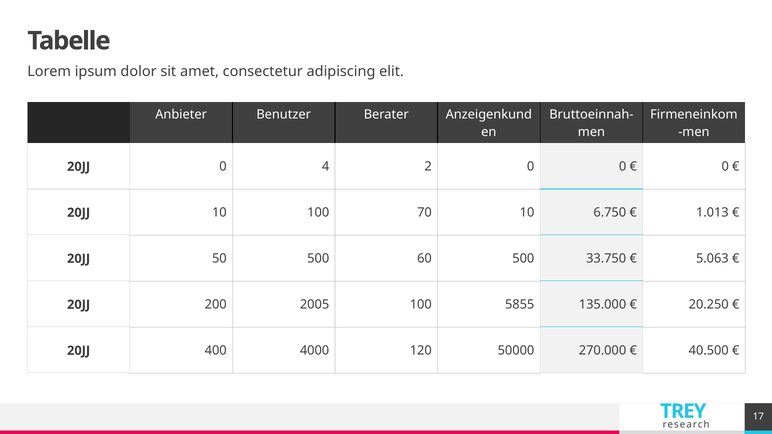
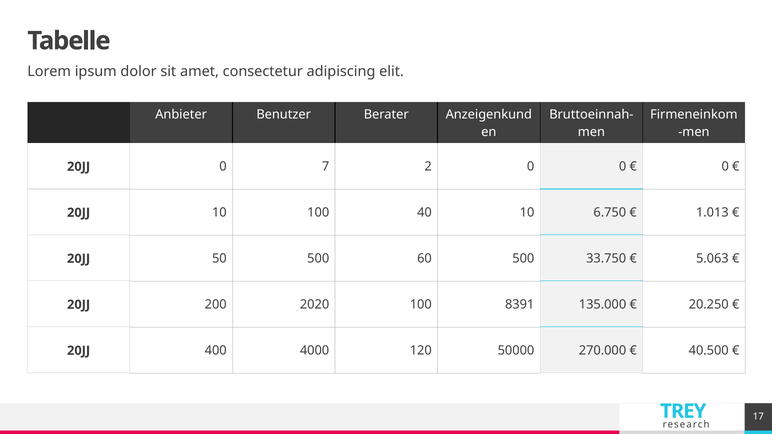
4: 4 -> 7 (326, 167)
70: 70 -> 40 (424, 213)
2005: 2005 -> 2020 (315, 305)
5855: 5855 -> 8391 (520, 305)
